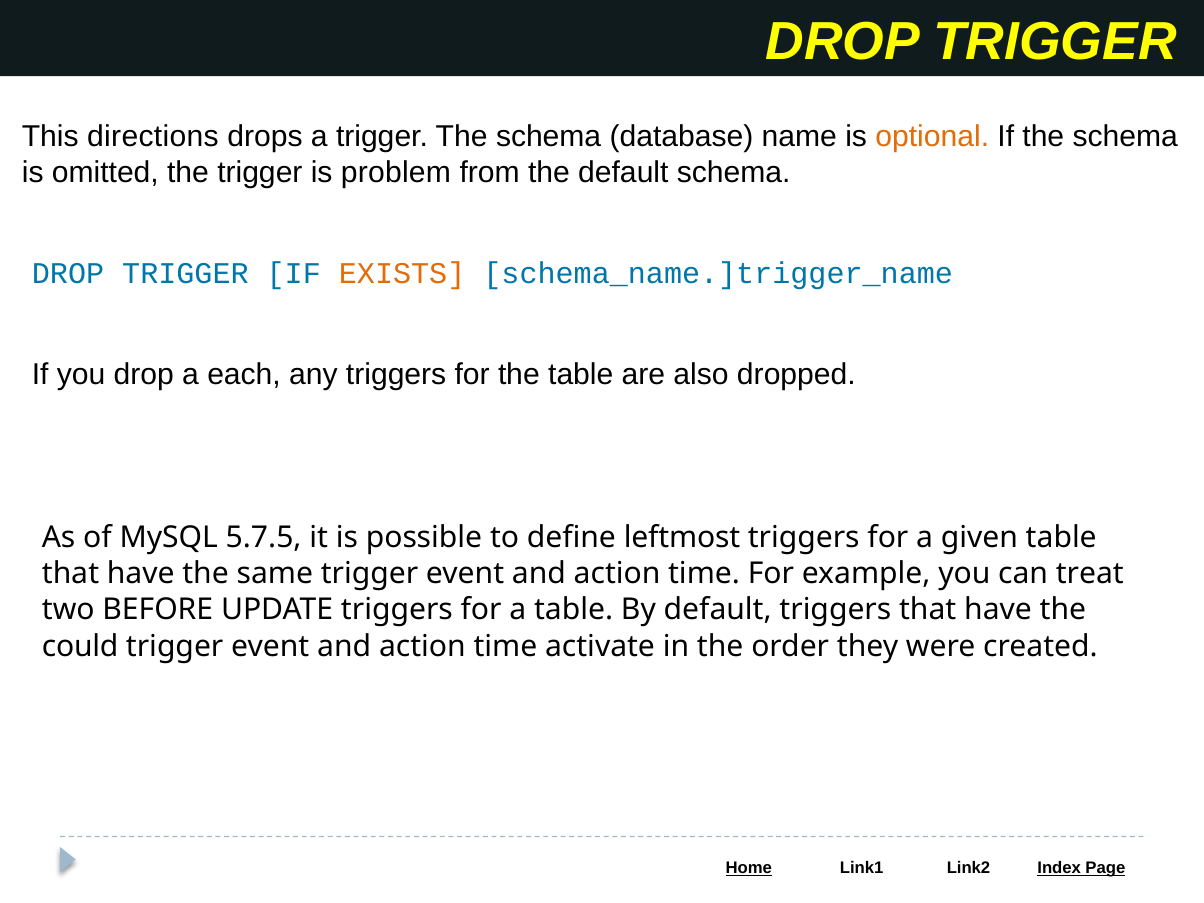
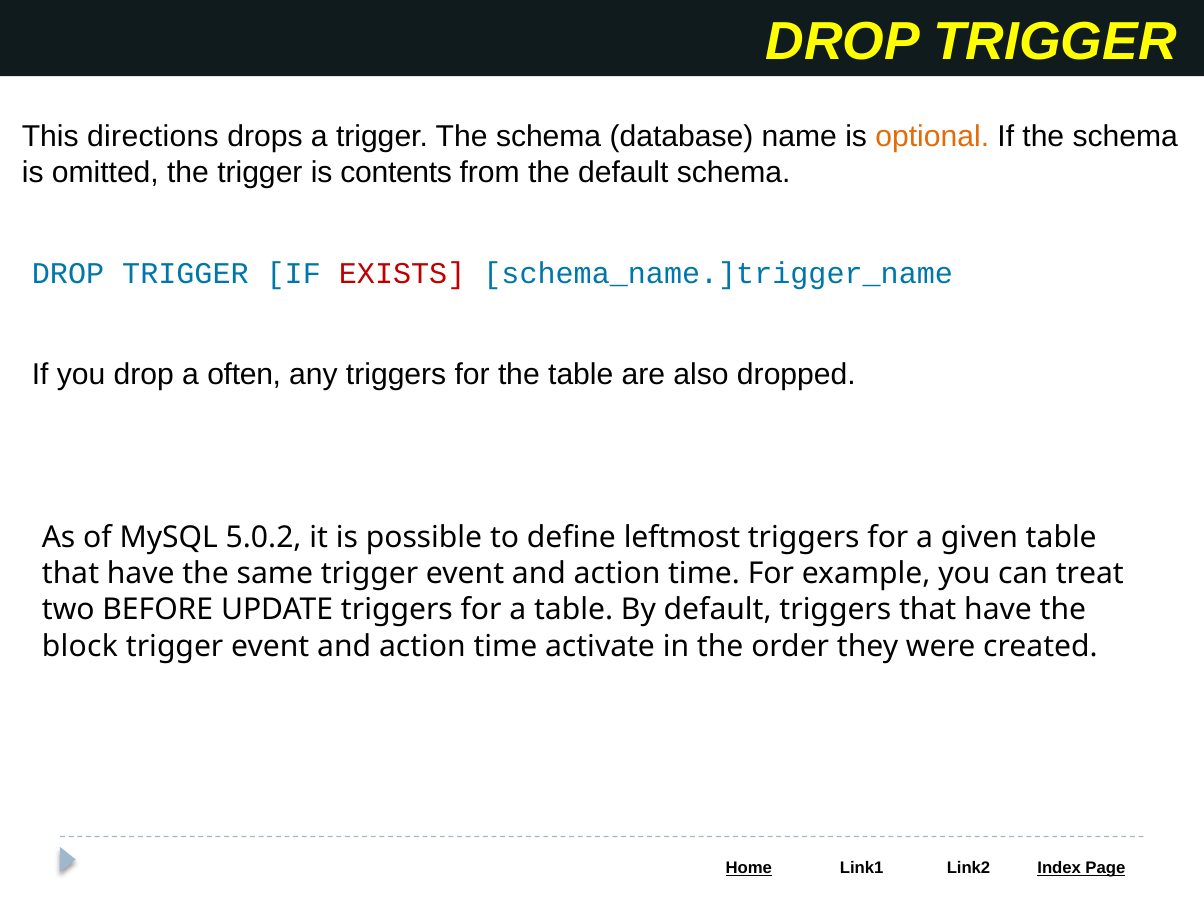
problem: problem -> contents (396, 173)
EXISTS colour: orange -> red (402, 274)
each: each -> often (244, 375)
5.7.5: 5.7.5 -> 5.0.2 (264, 538)
could: could -> block (80, 646)
